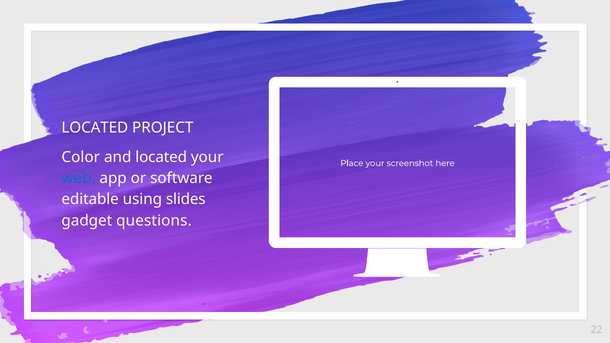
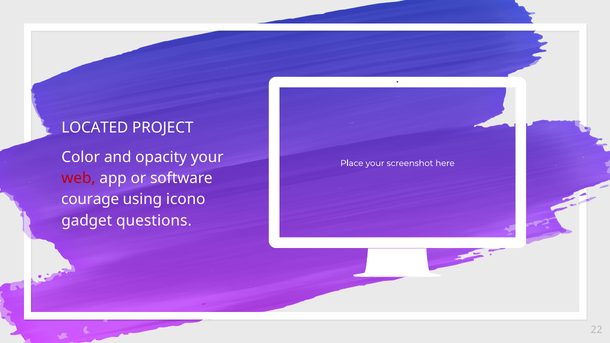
and located: located -> opacity (161, 157)
web colour: blue -> red (78, 178)
editable: editable -> courage (90, 200)
slides: slides -> icono (186, 200)
